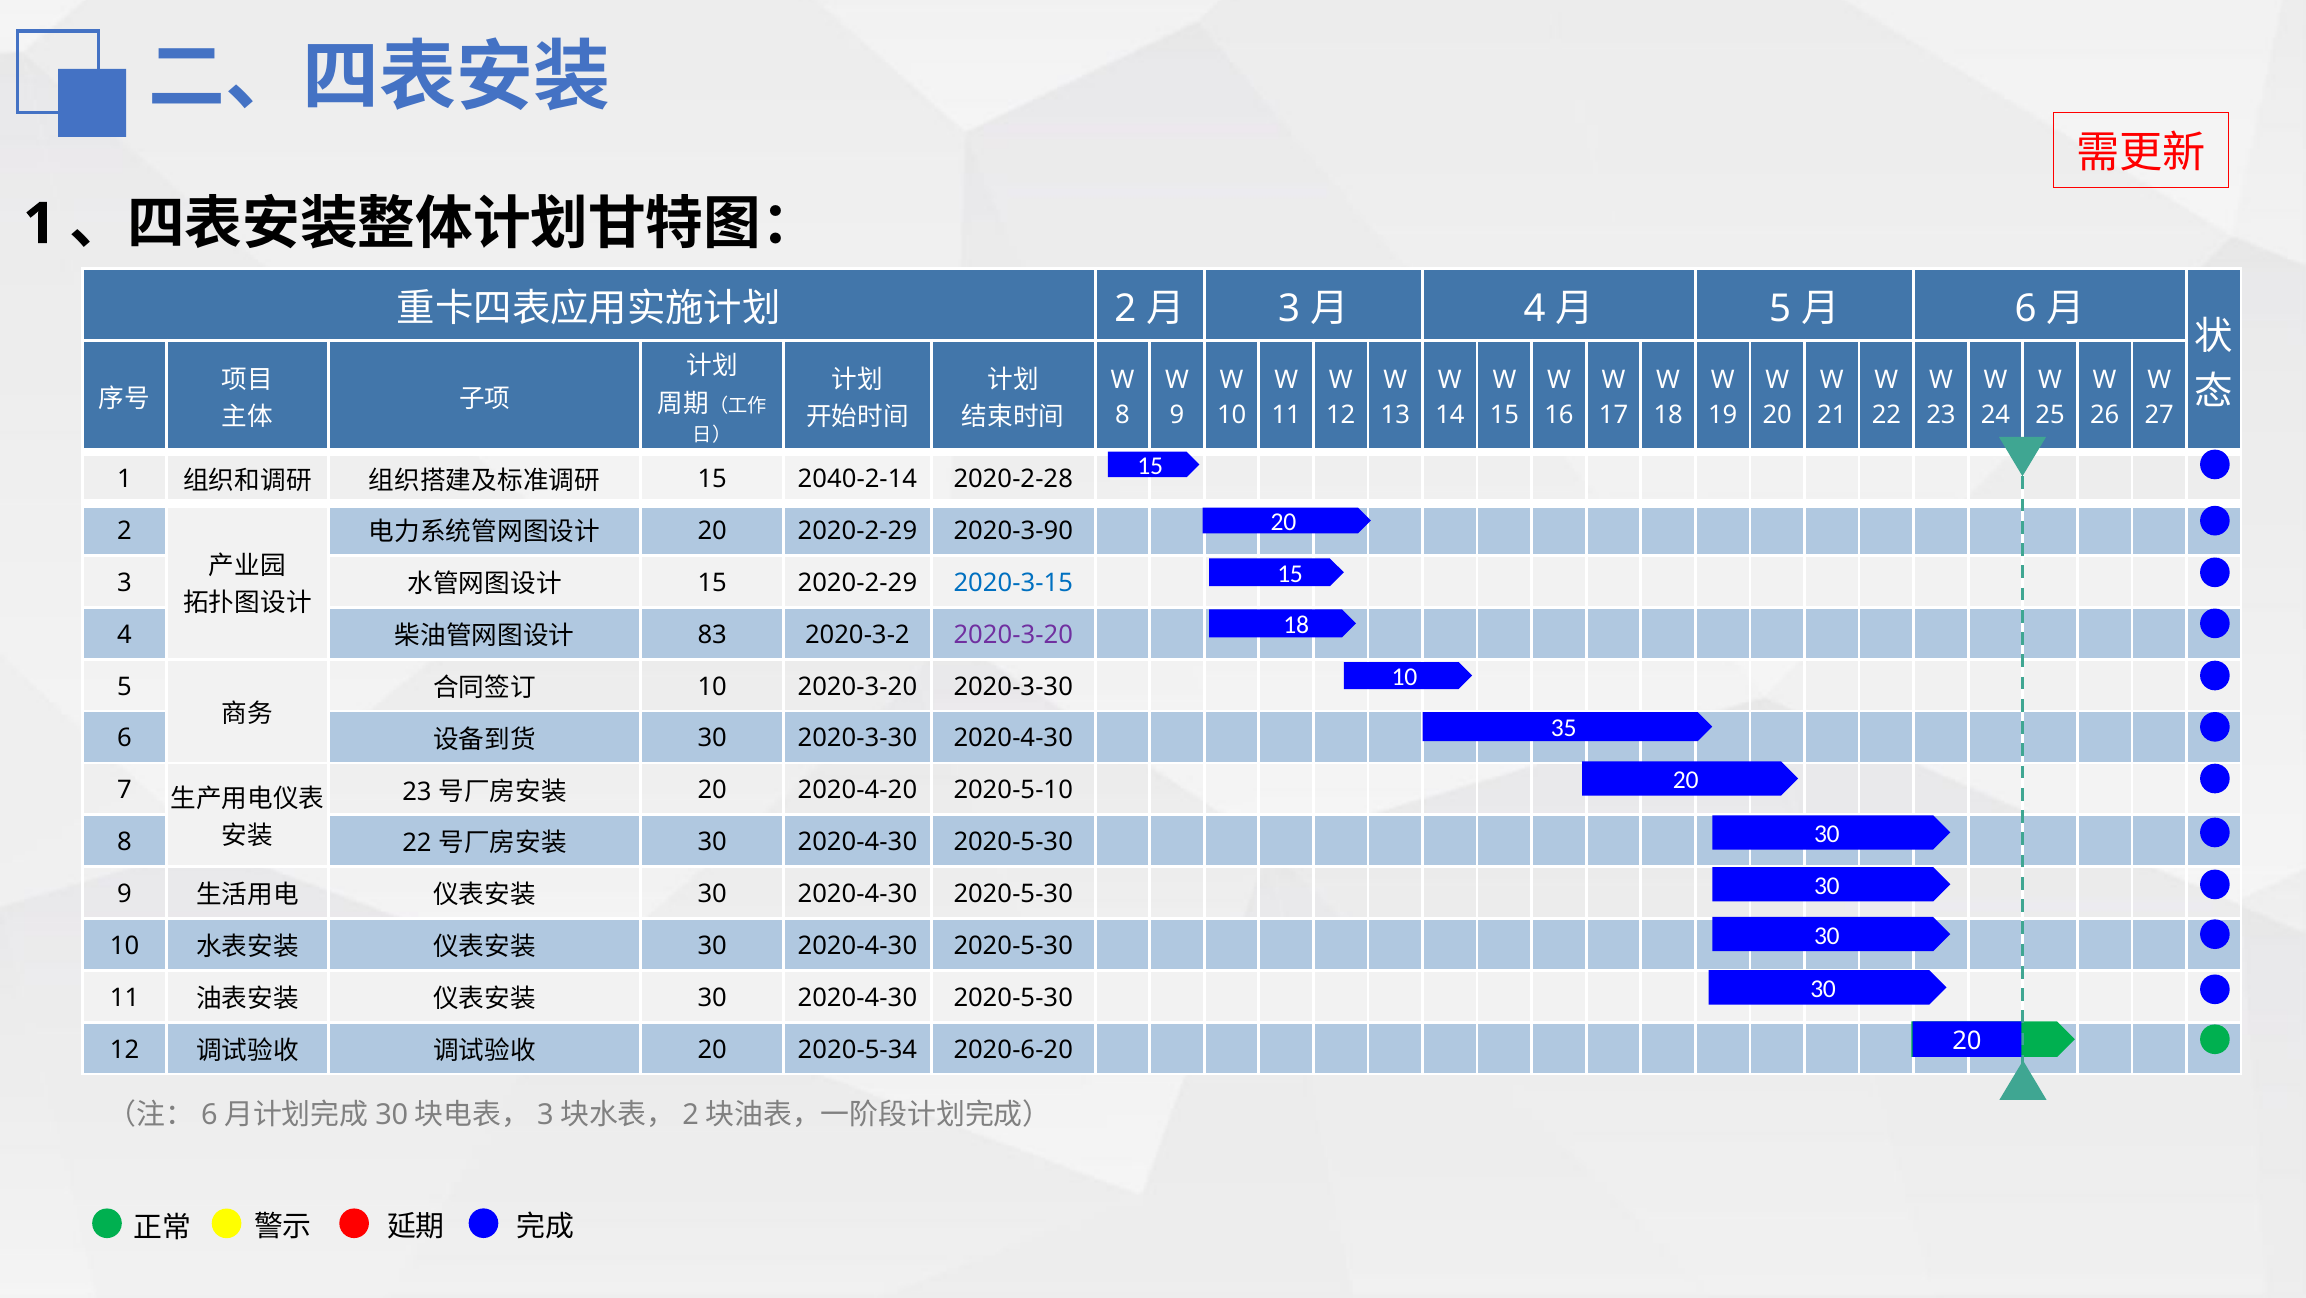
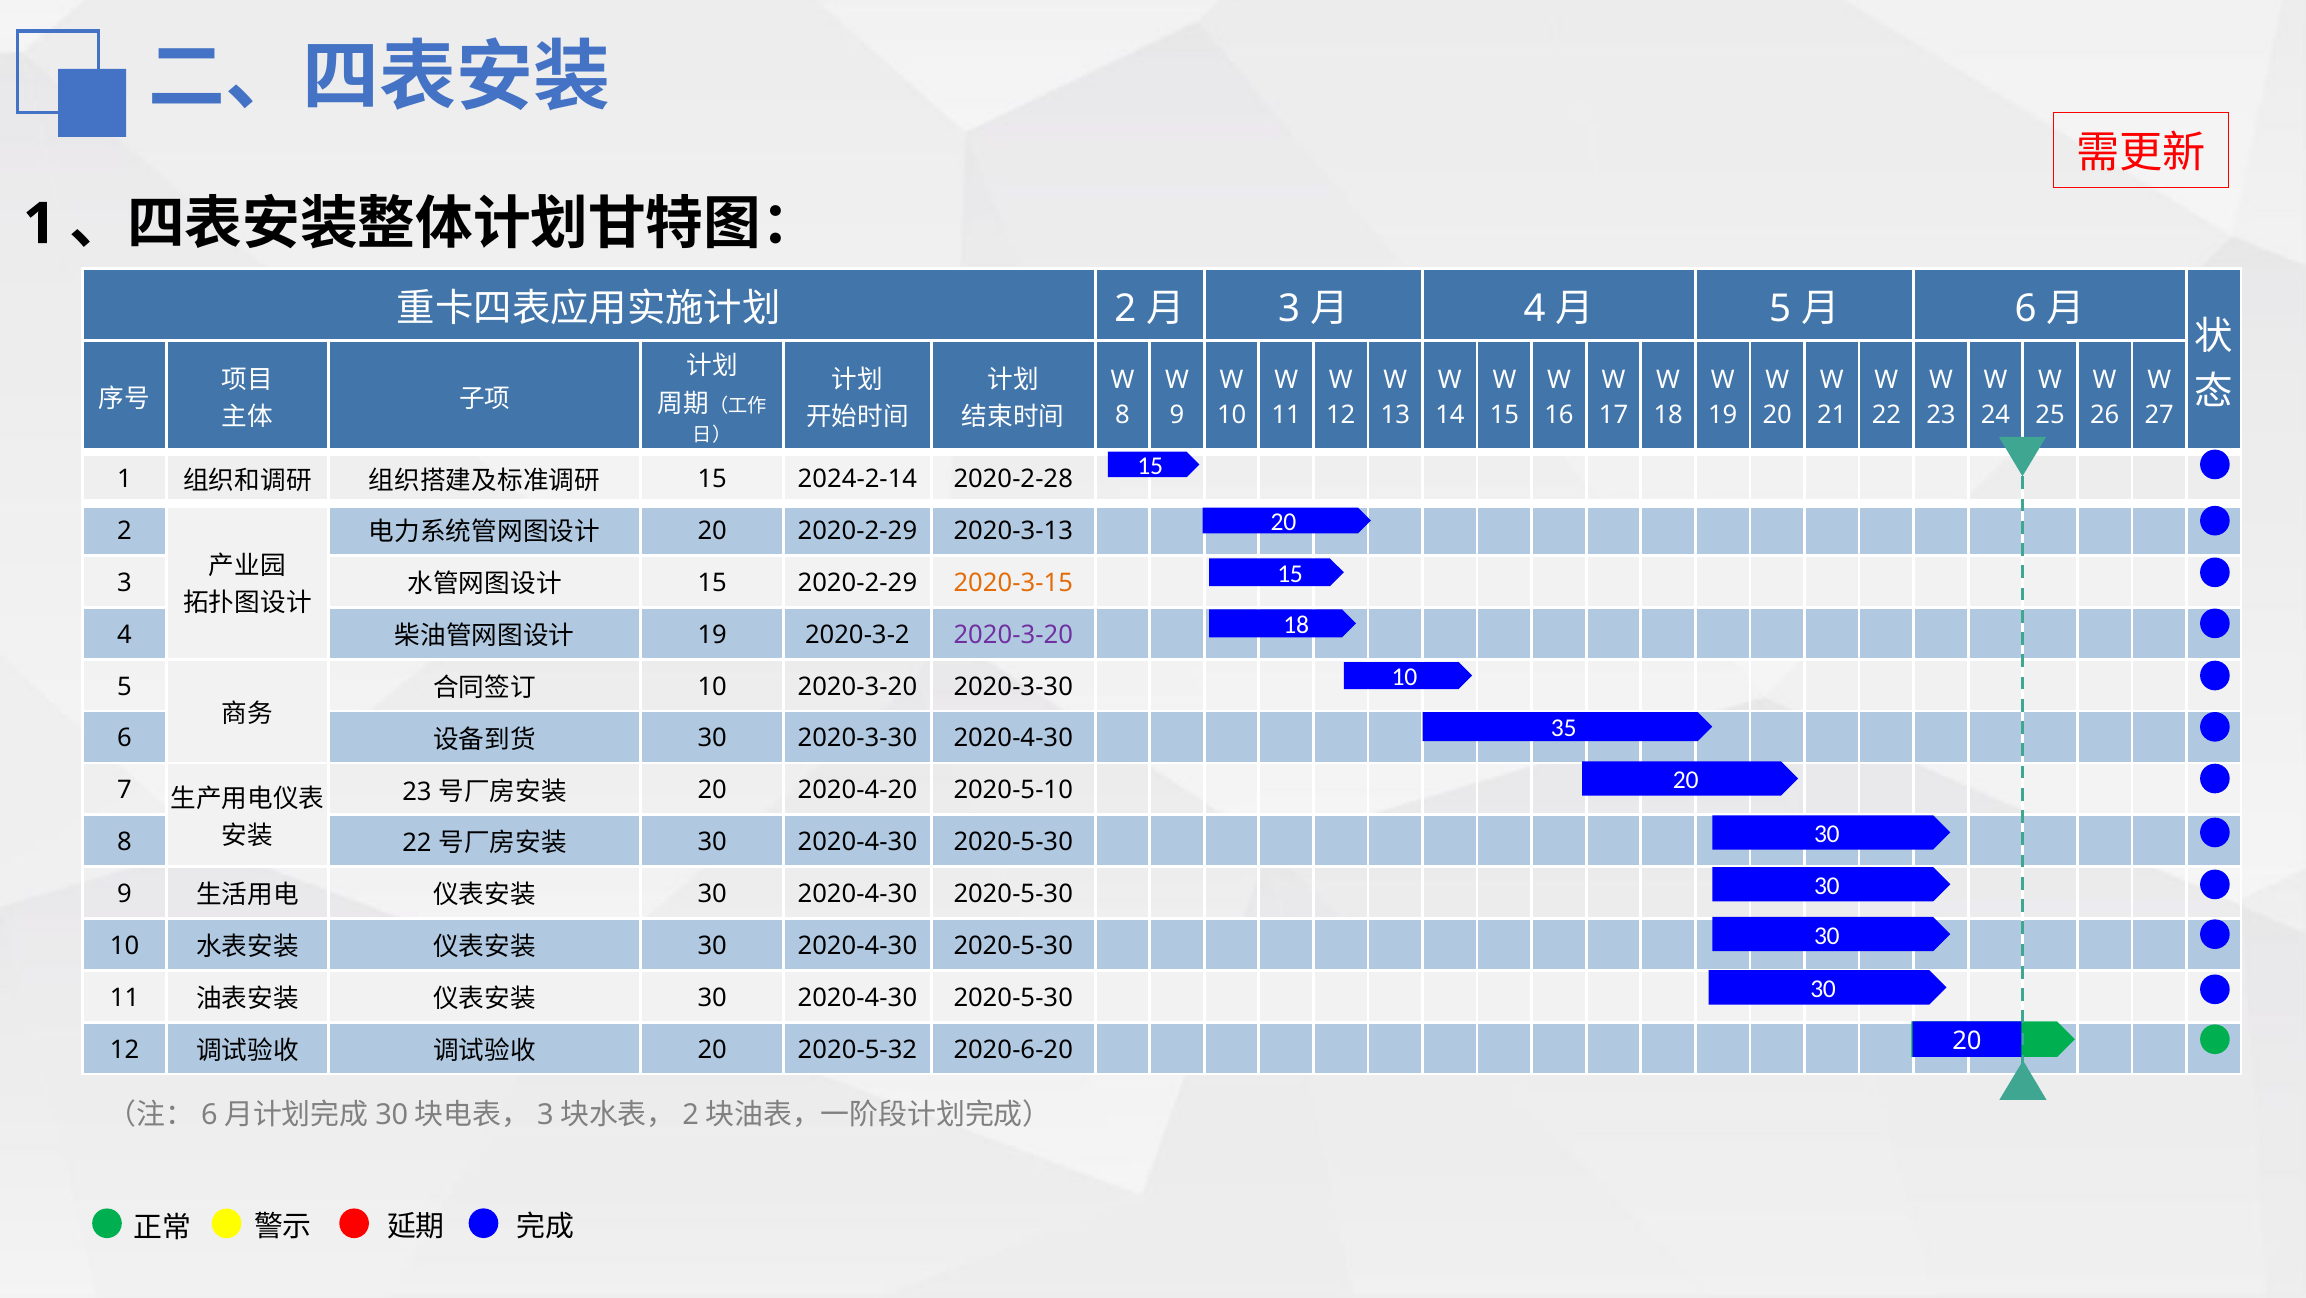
2040-2-14: 2040-2-14 -> 2024-2-14 (857, 479)
2020-3-90: 2020-3-90 -> 2020-3-13 (1013, 531)
2020-3-15 colour: blue -> orange (1013, 583)
83: 83 -> 19 (712, 635)
2020-5-34: 2020-5-34 -> 2020-5-32 (857, 1049)
